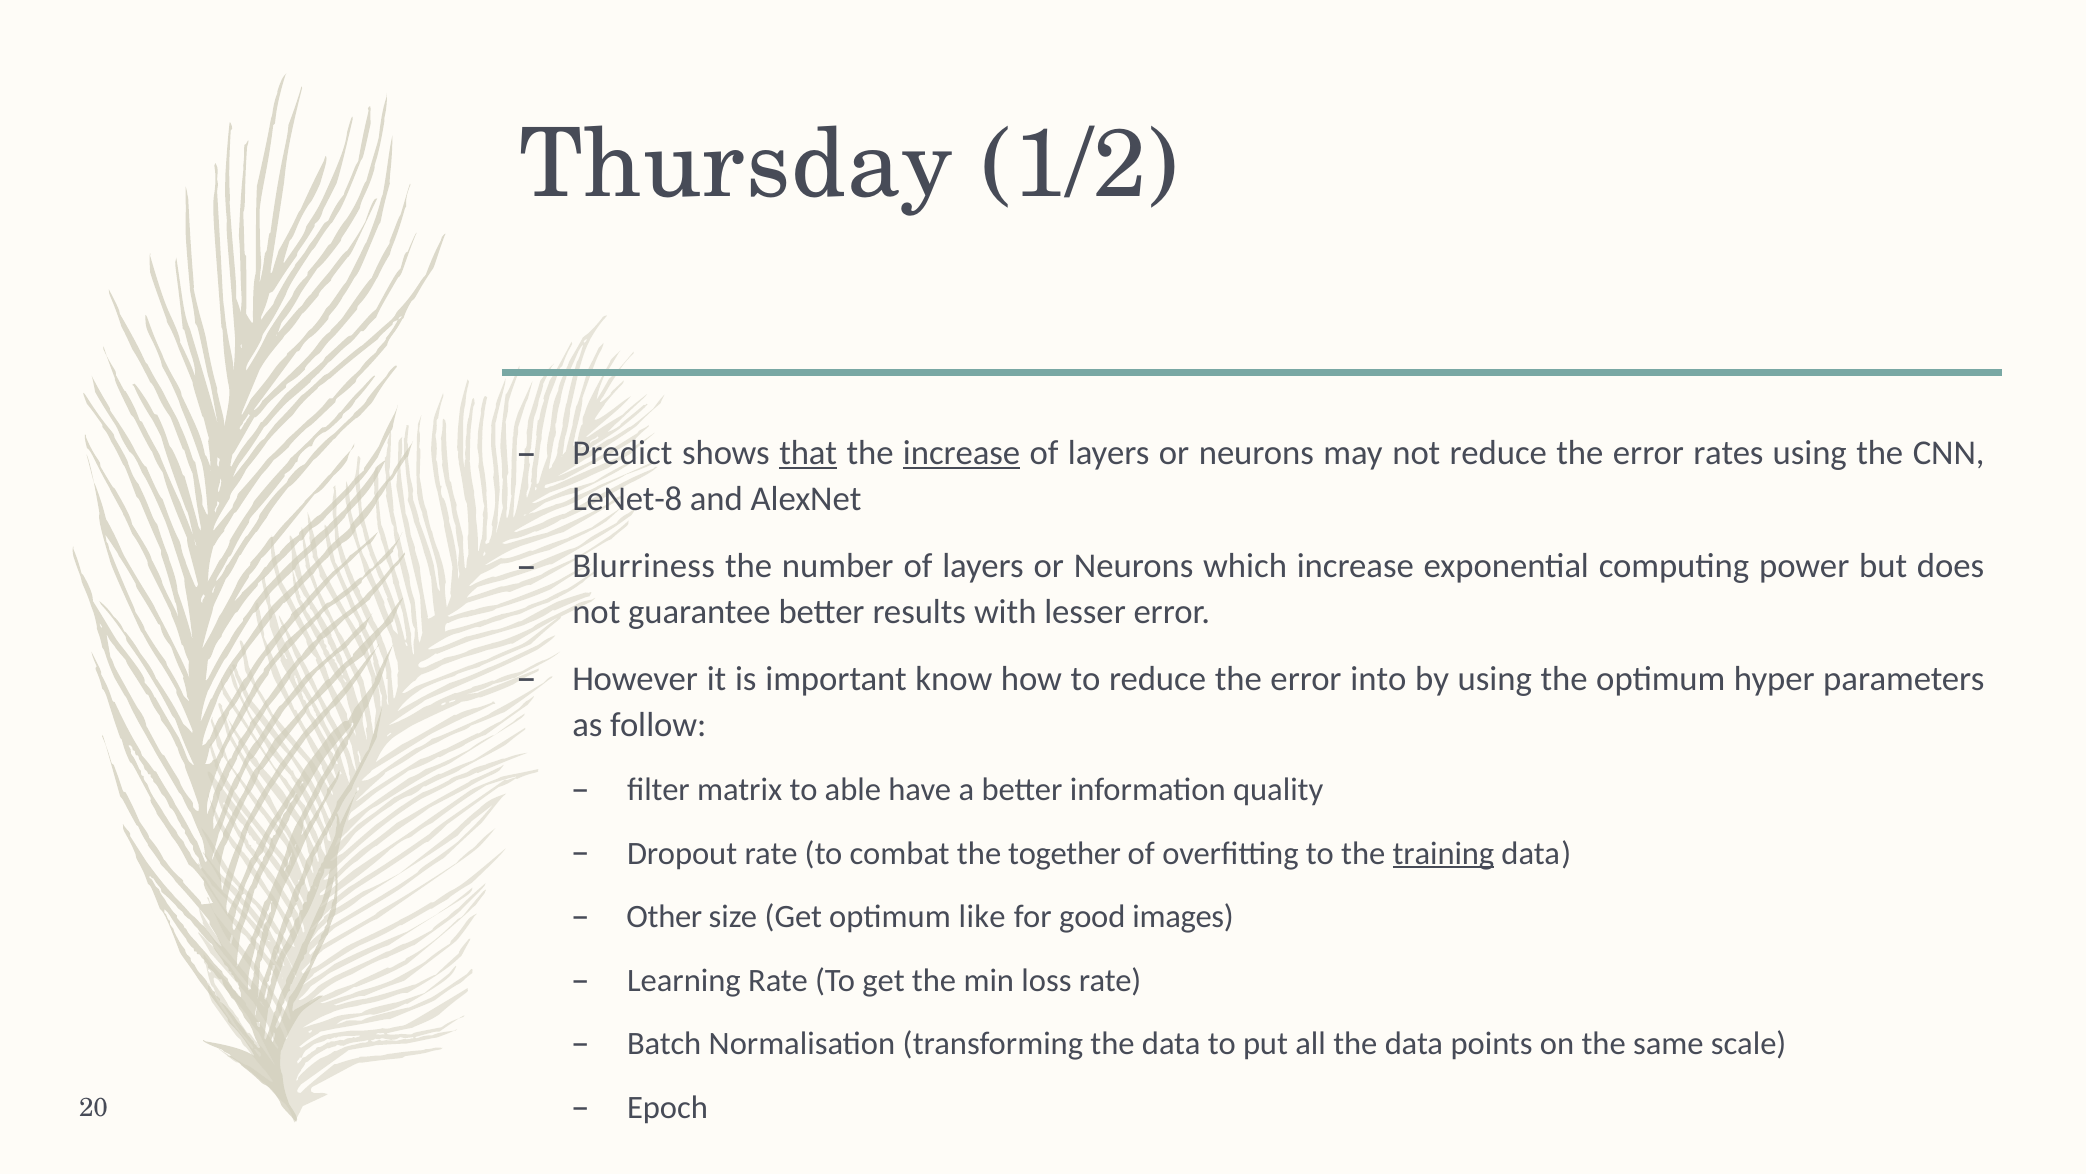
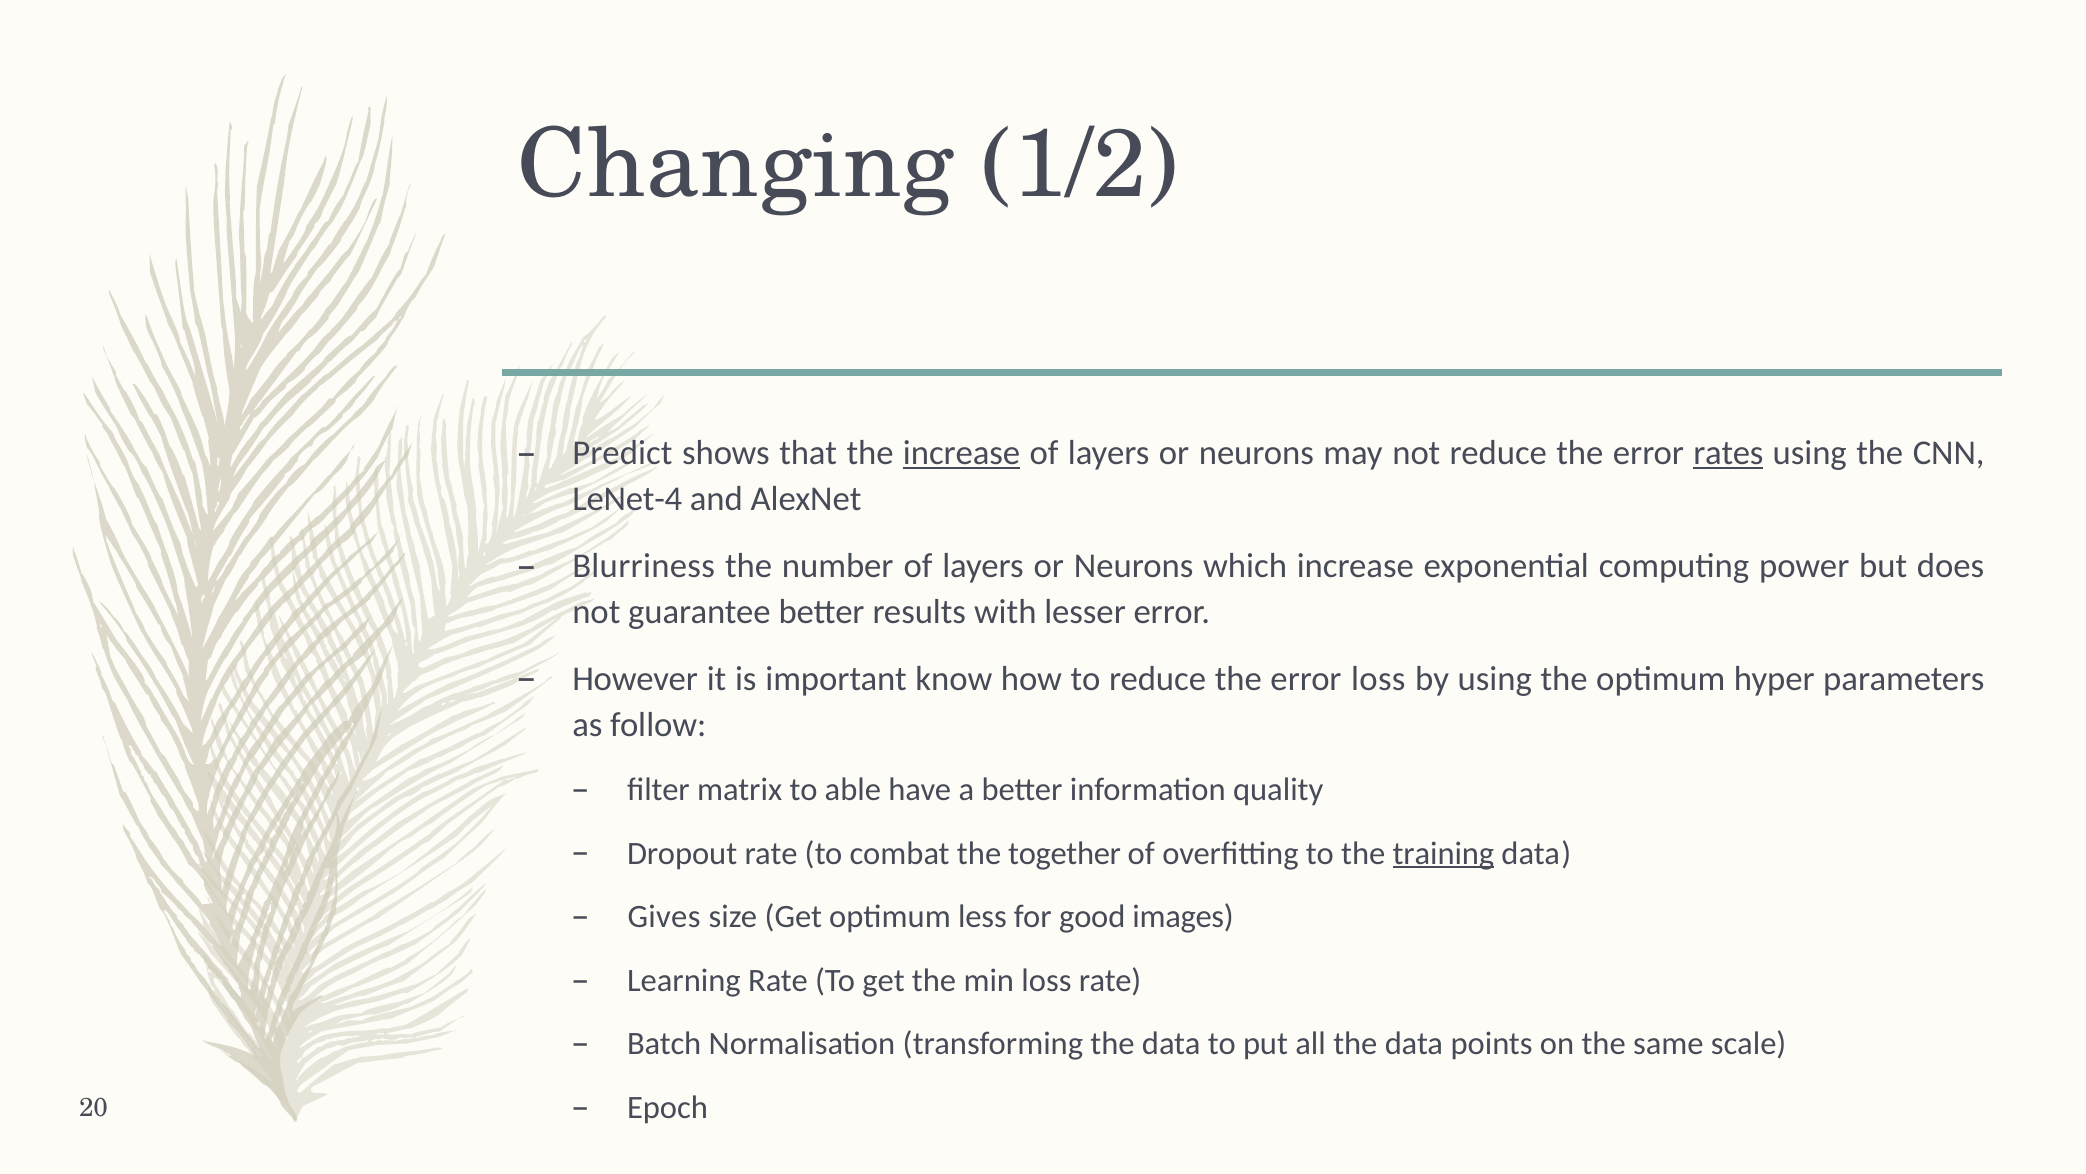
Thursday: Thursday -> Changing (736, 164)
that underline: present -> none (808, 453)
rates underline: none -> present (1728, 453)
LeNet-8: LeNet-8 -> LeNet-4 (627, 499)
error into: into -> loss (1378, 678)
Other: Other -> Gives (664, 916)
like: like -> less (982, 916)
